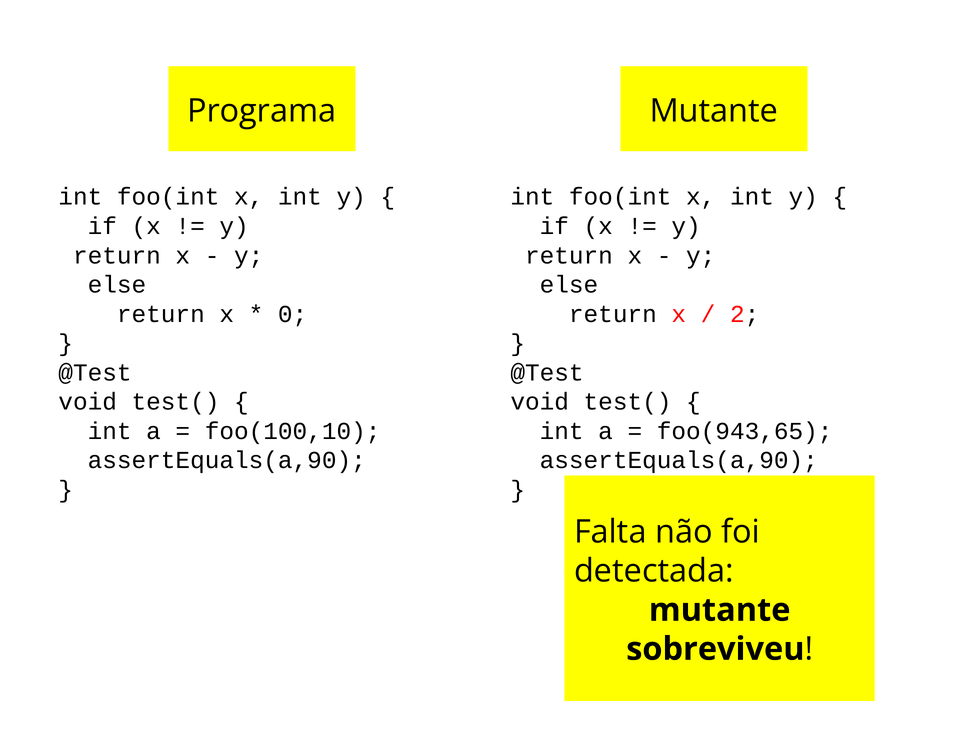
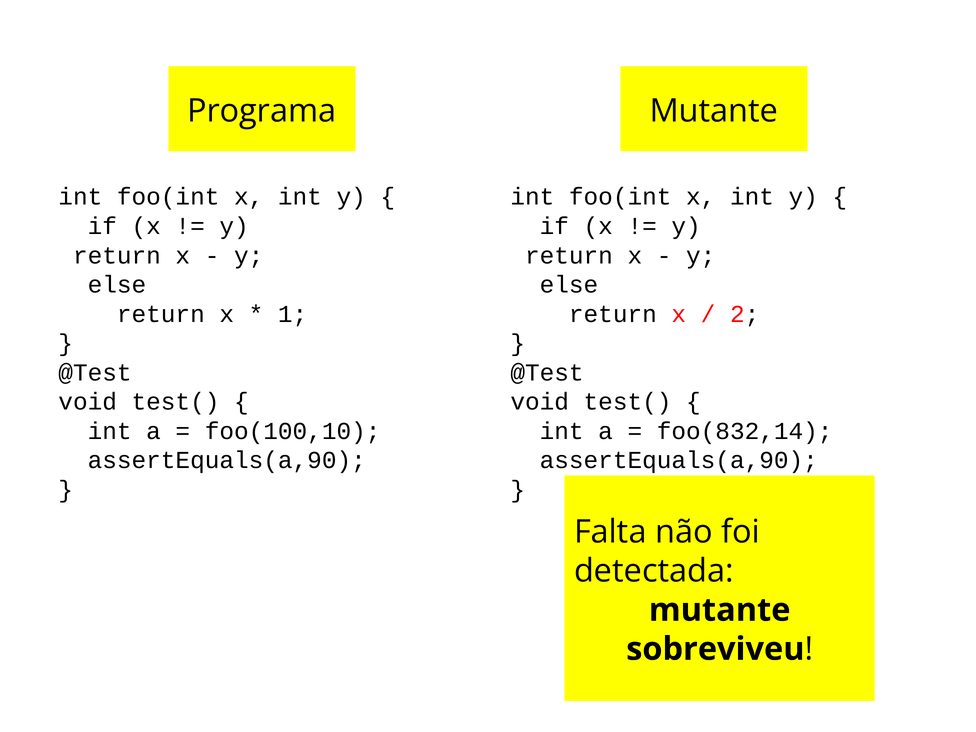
0: 0 -> 1 (293, 314)
foo(943,65: foo(943,65 -> foo(832,14 (745, 431)
